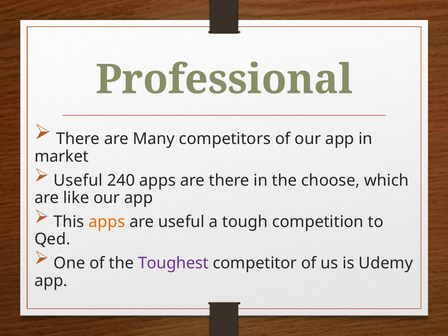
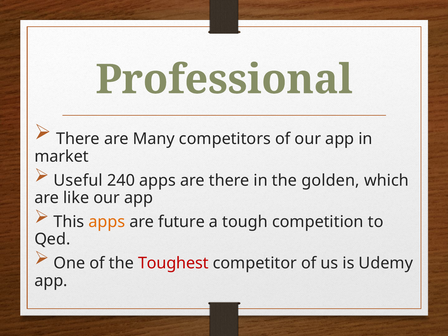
choose: choose -> golden (330, 180)
are useful: useful -> future (182, 222)
Toughest colour: purple -> red (173, 263)
